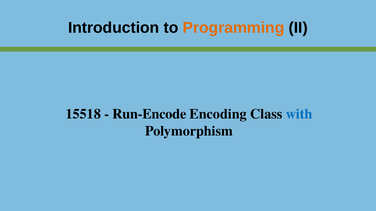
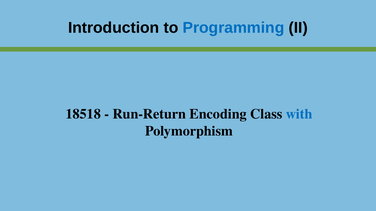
Programming colour: orange -> blue (234, 28)
15518: 15518 -> 18518 (83, 114)
Run-Encode: Run-Encode -> Run-Return (149, 114)
